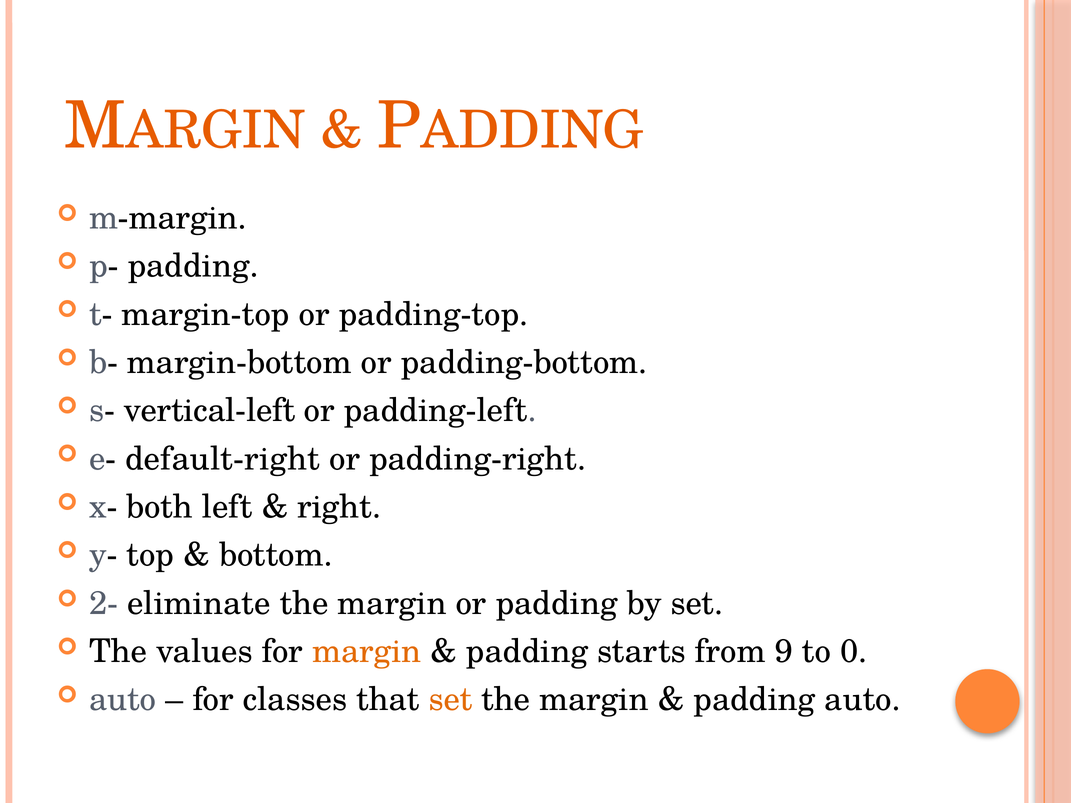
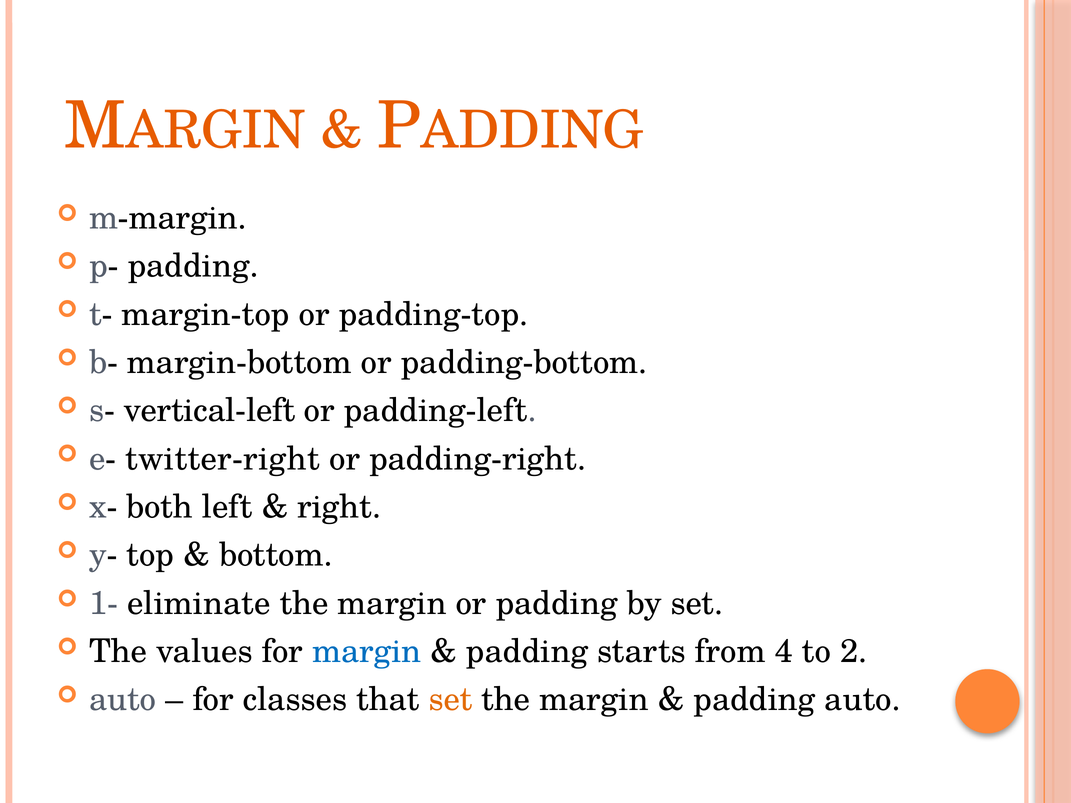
default-right: default-right -> twitter-right (222, 459)
2-: 2- -> 1- (104, 604)
margin colour: orange -> blue (367, 652)
9: 9 -> 4 (784, 652)
0: 0 -> 2 (854, 652)
